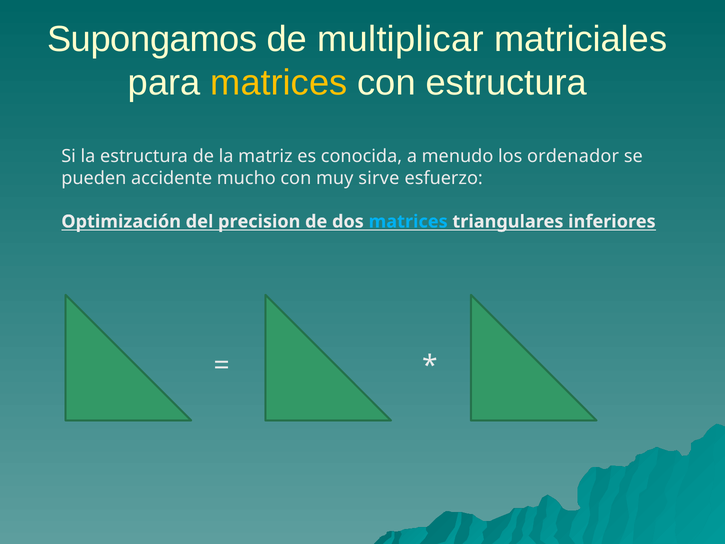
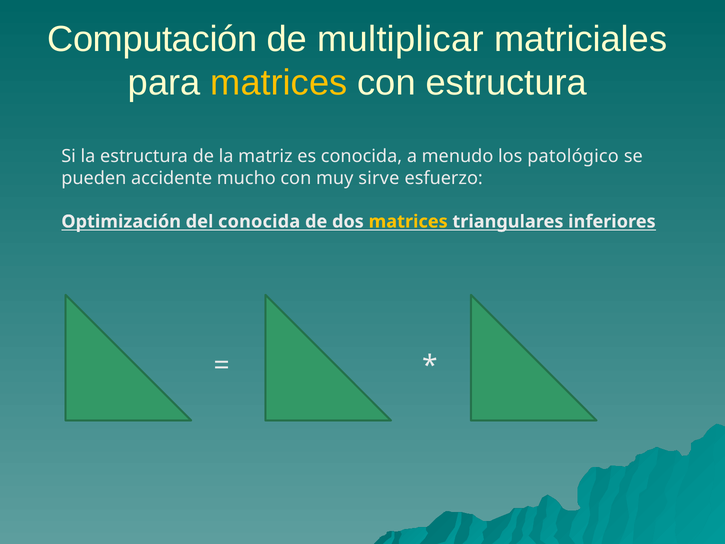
Supongamos: Supongamos -> Computación (152, 39)
ordenador: ordenador -> patológico (573, 156)
del precision: precision -> conocida (259, 221)
matrices colour: light blue -> yellow (408, 221)
